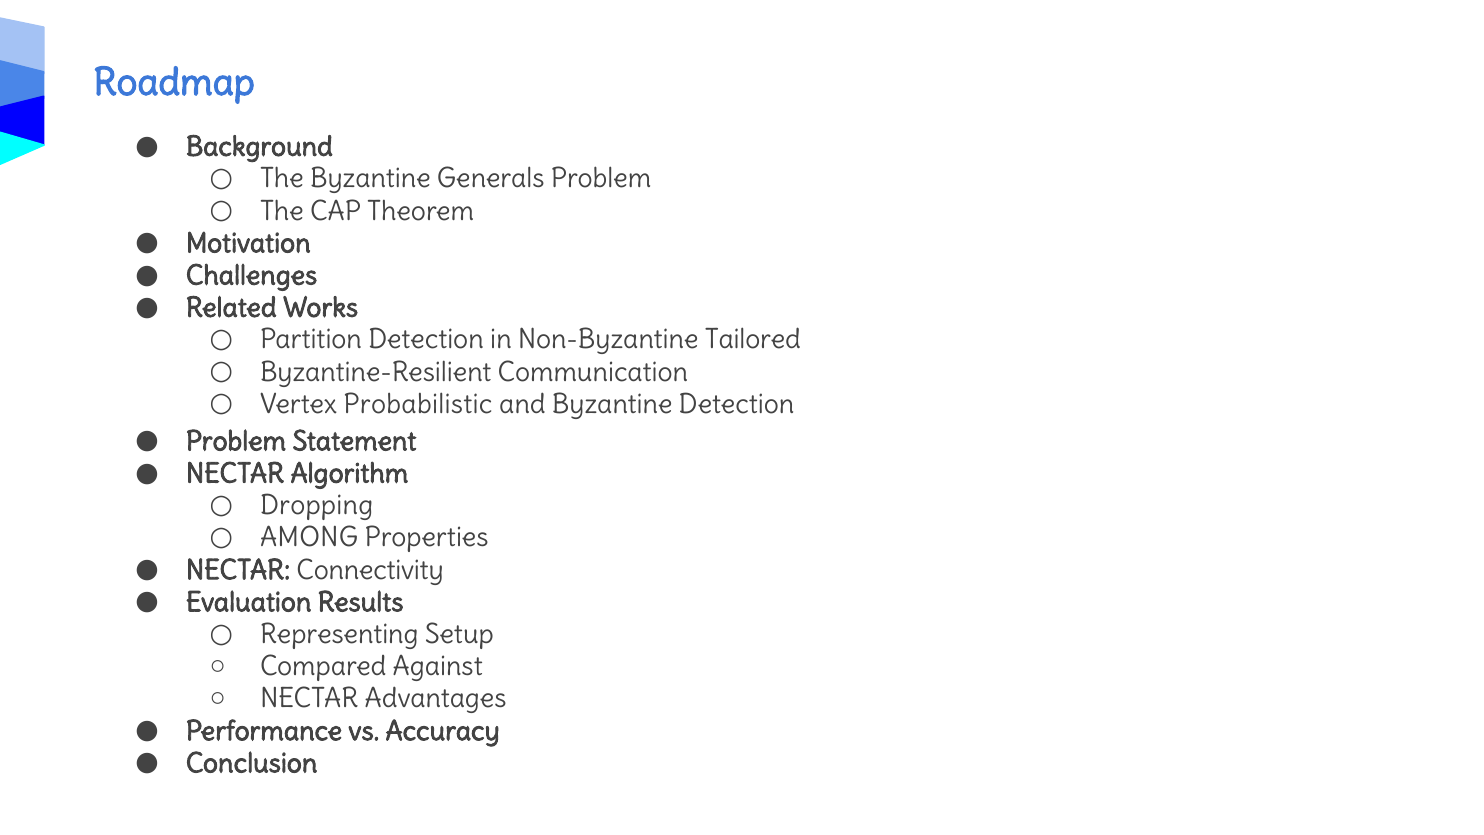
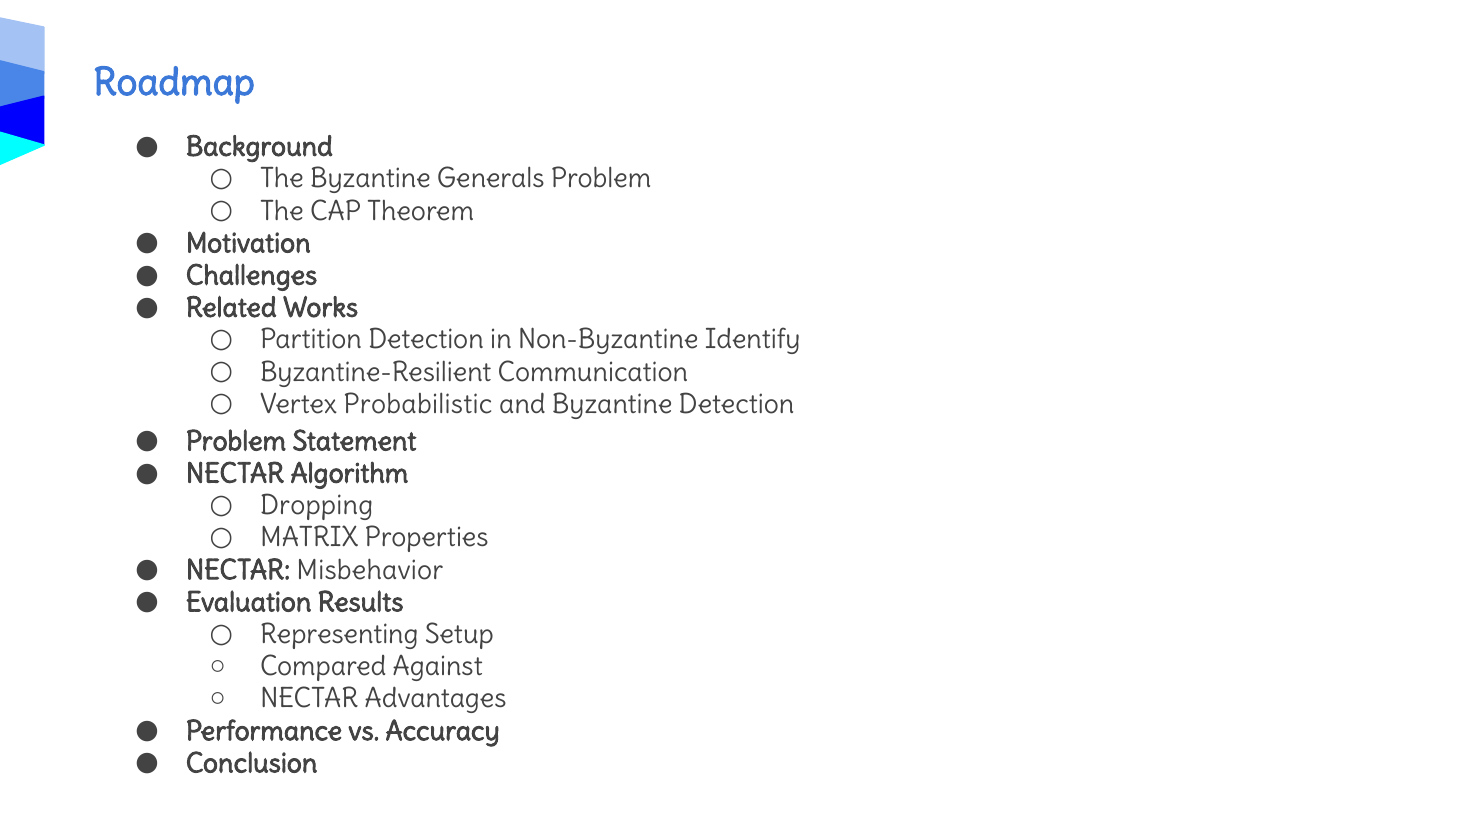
Tailored: Tailored -> Identify (753, 340)
AMONG: AMONG -> MATRIX (309, 538)
Connectivity: Connectivity -> Misbehavior (370, 570)
